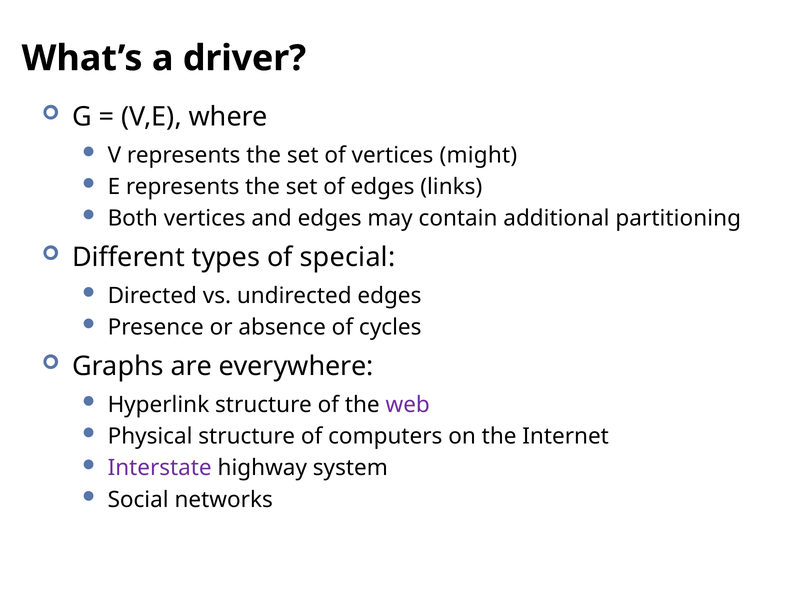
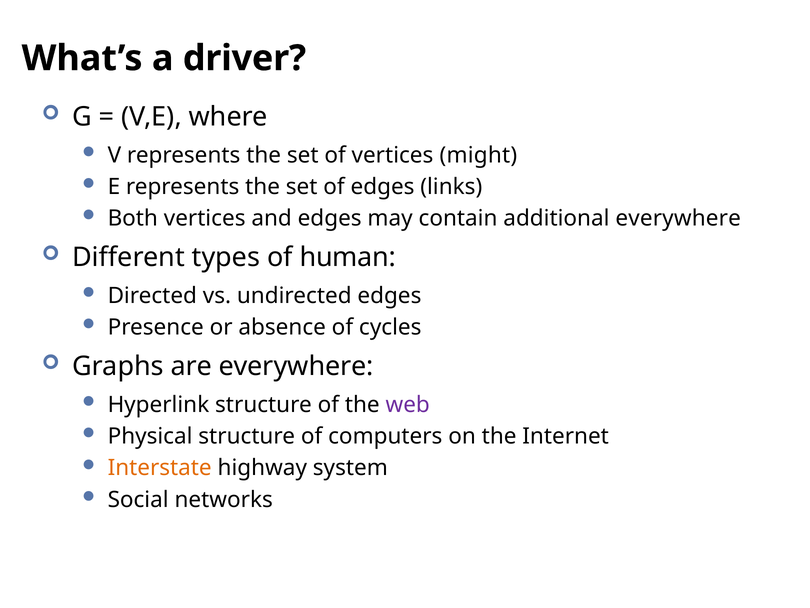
additional partitioning: partitioning -> everywhere (678, 218)
special: special -> human (348, 257)
Interstate colour: purple -> orange (160, 468)
